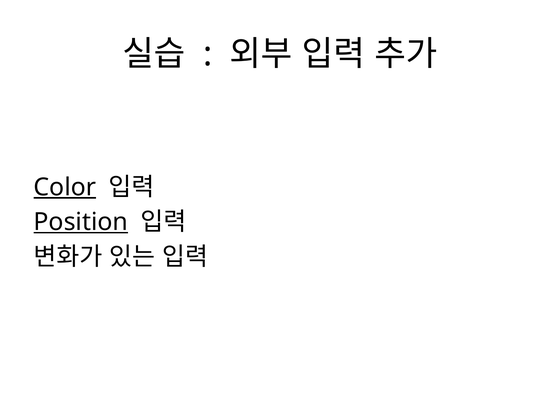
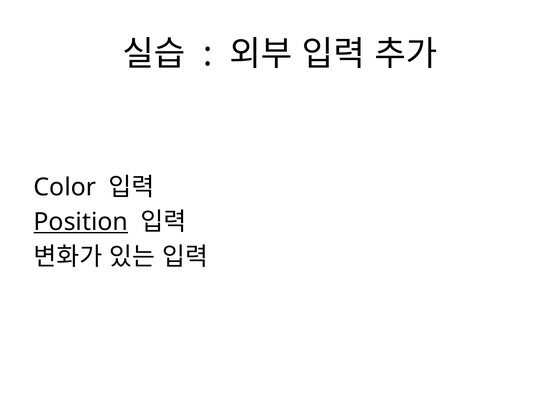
Color underline: present -> none (65, 187)
